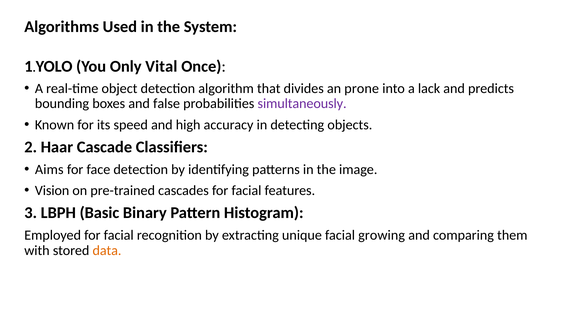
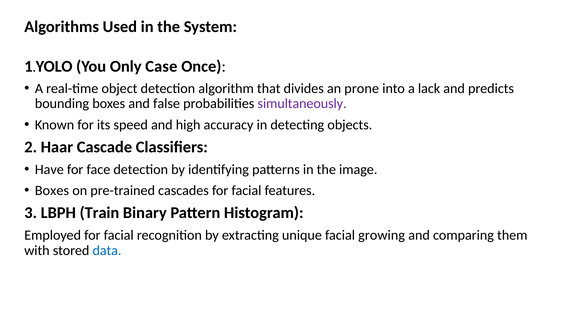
Vital: Vital -> Case (161, 66)
Aims: Aims -> Have (49, 170)
Vision: Vision -> Boxes (52, 191)
Basic: Basic -> Train (99, 213)
data colour: orange -> blue (107, 251)
